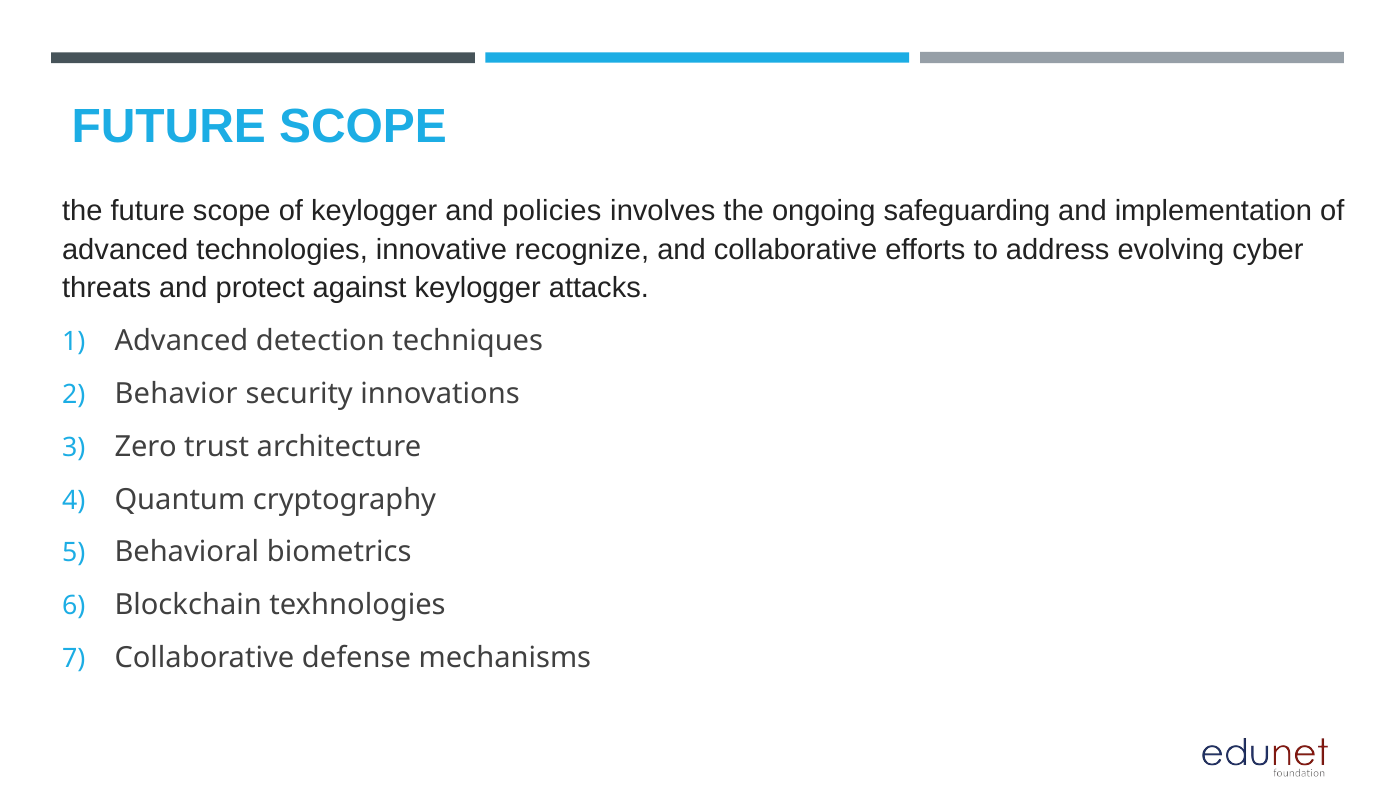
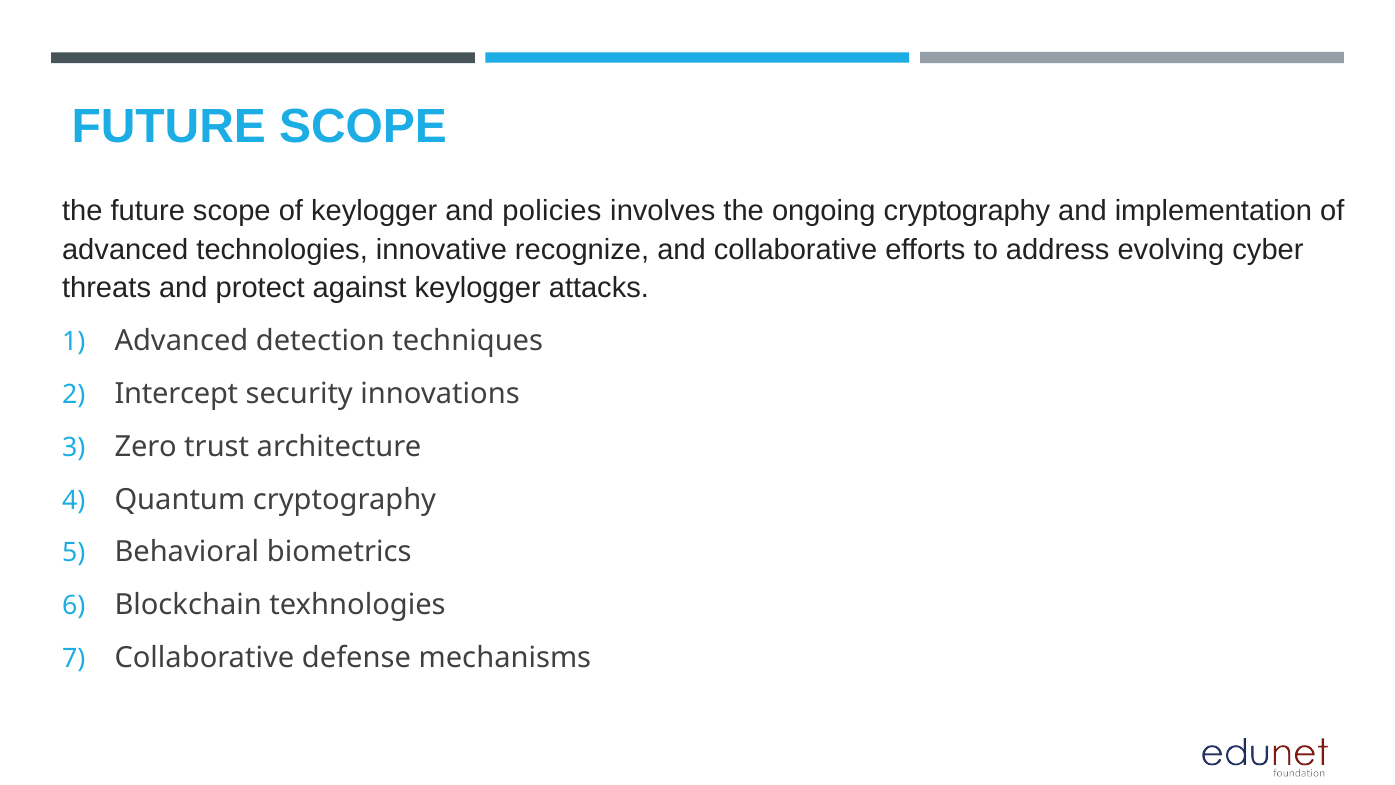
ongoing safeguarding: safeguarding -> cryptography (967, 211)
Behavior: Behavior -> Intercept (176, 393)
